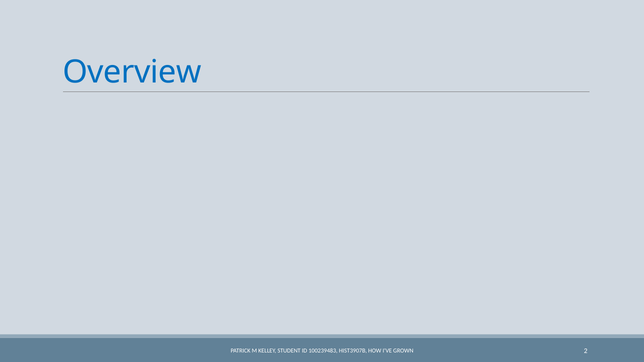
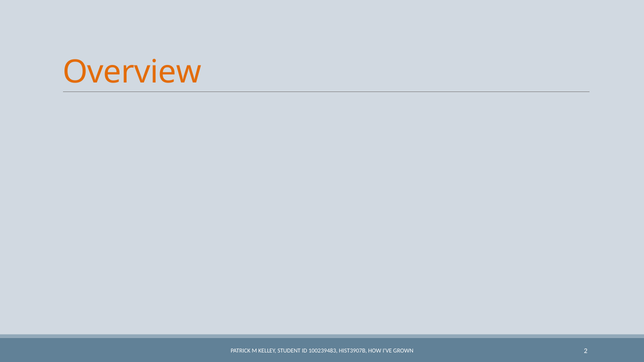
Overview colour: blue -> orange (132, 72)
